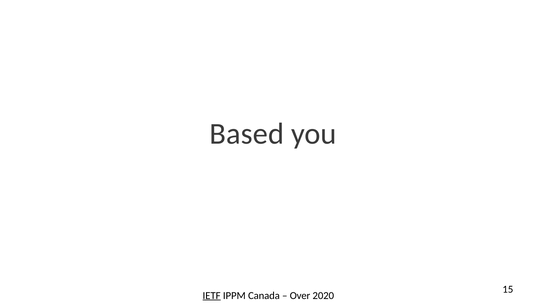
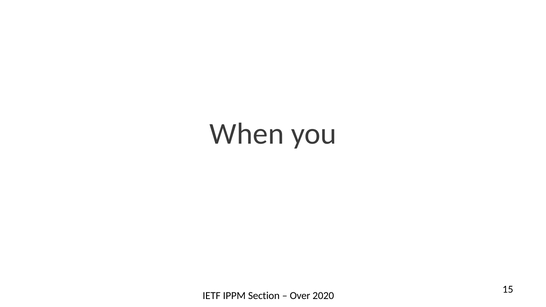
Based: Based -> When (247, 134)
IETF underline: present -> none (212, 296)
Canada: Canada -> Section (264, 296)
